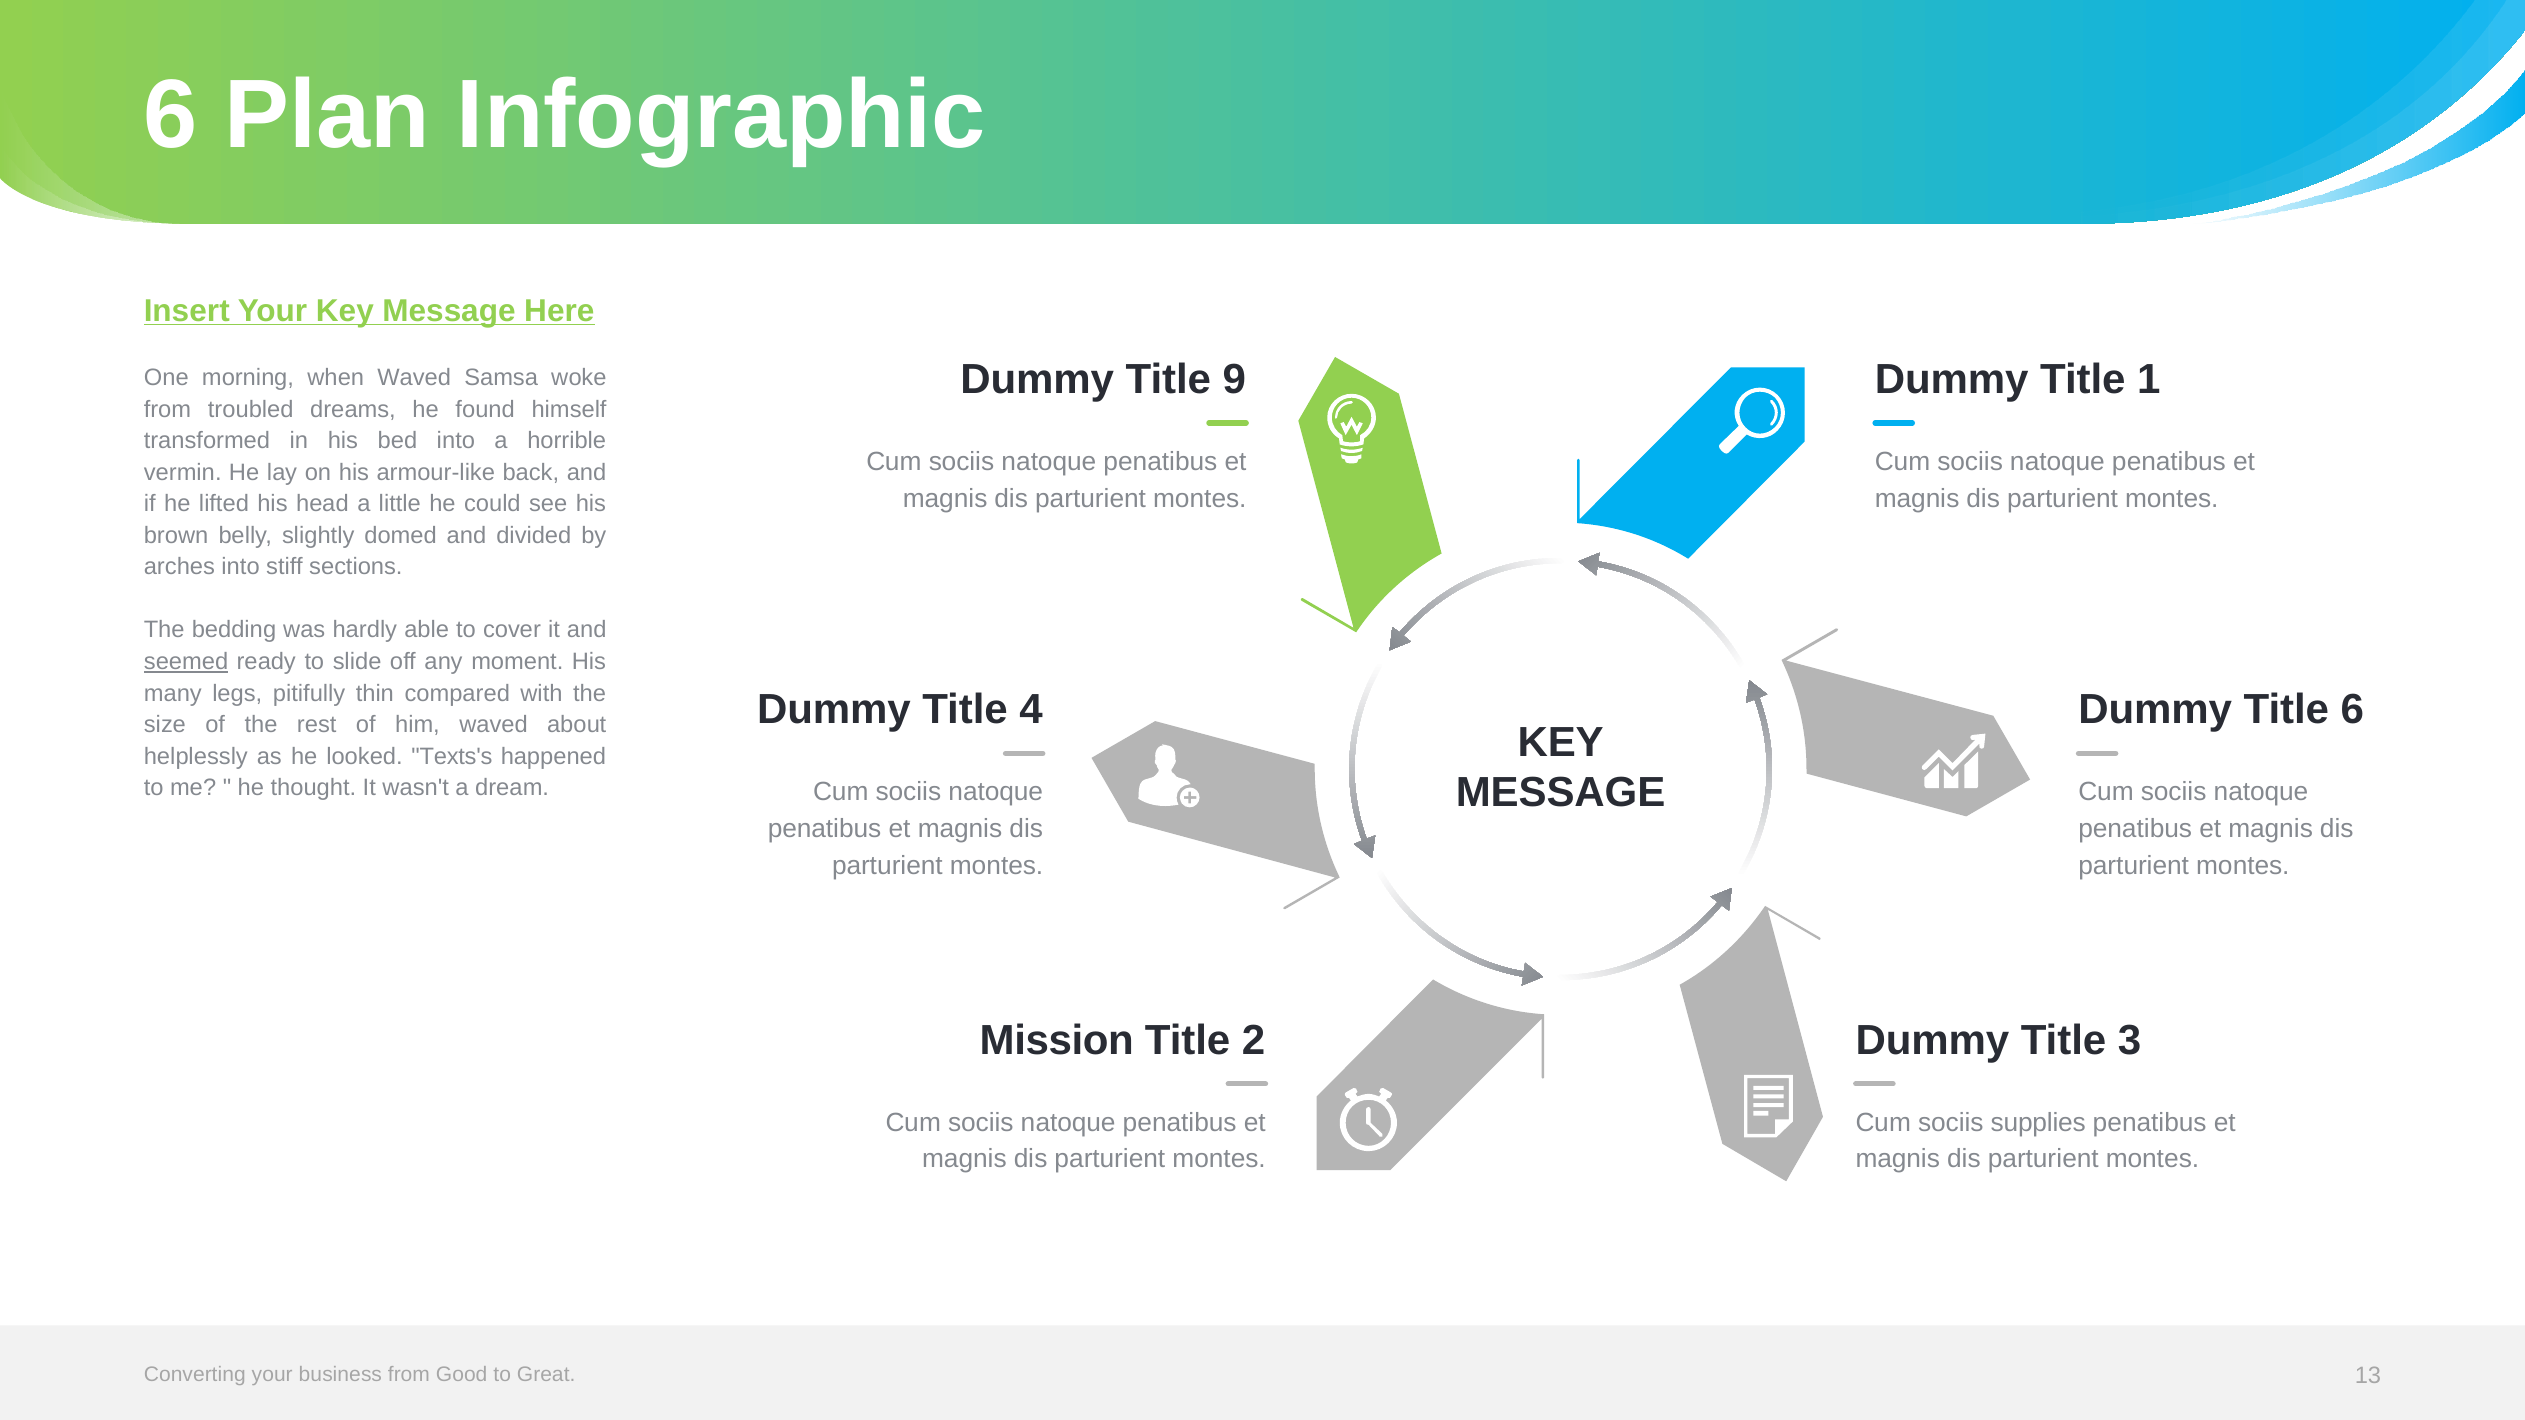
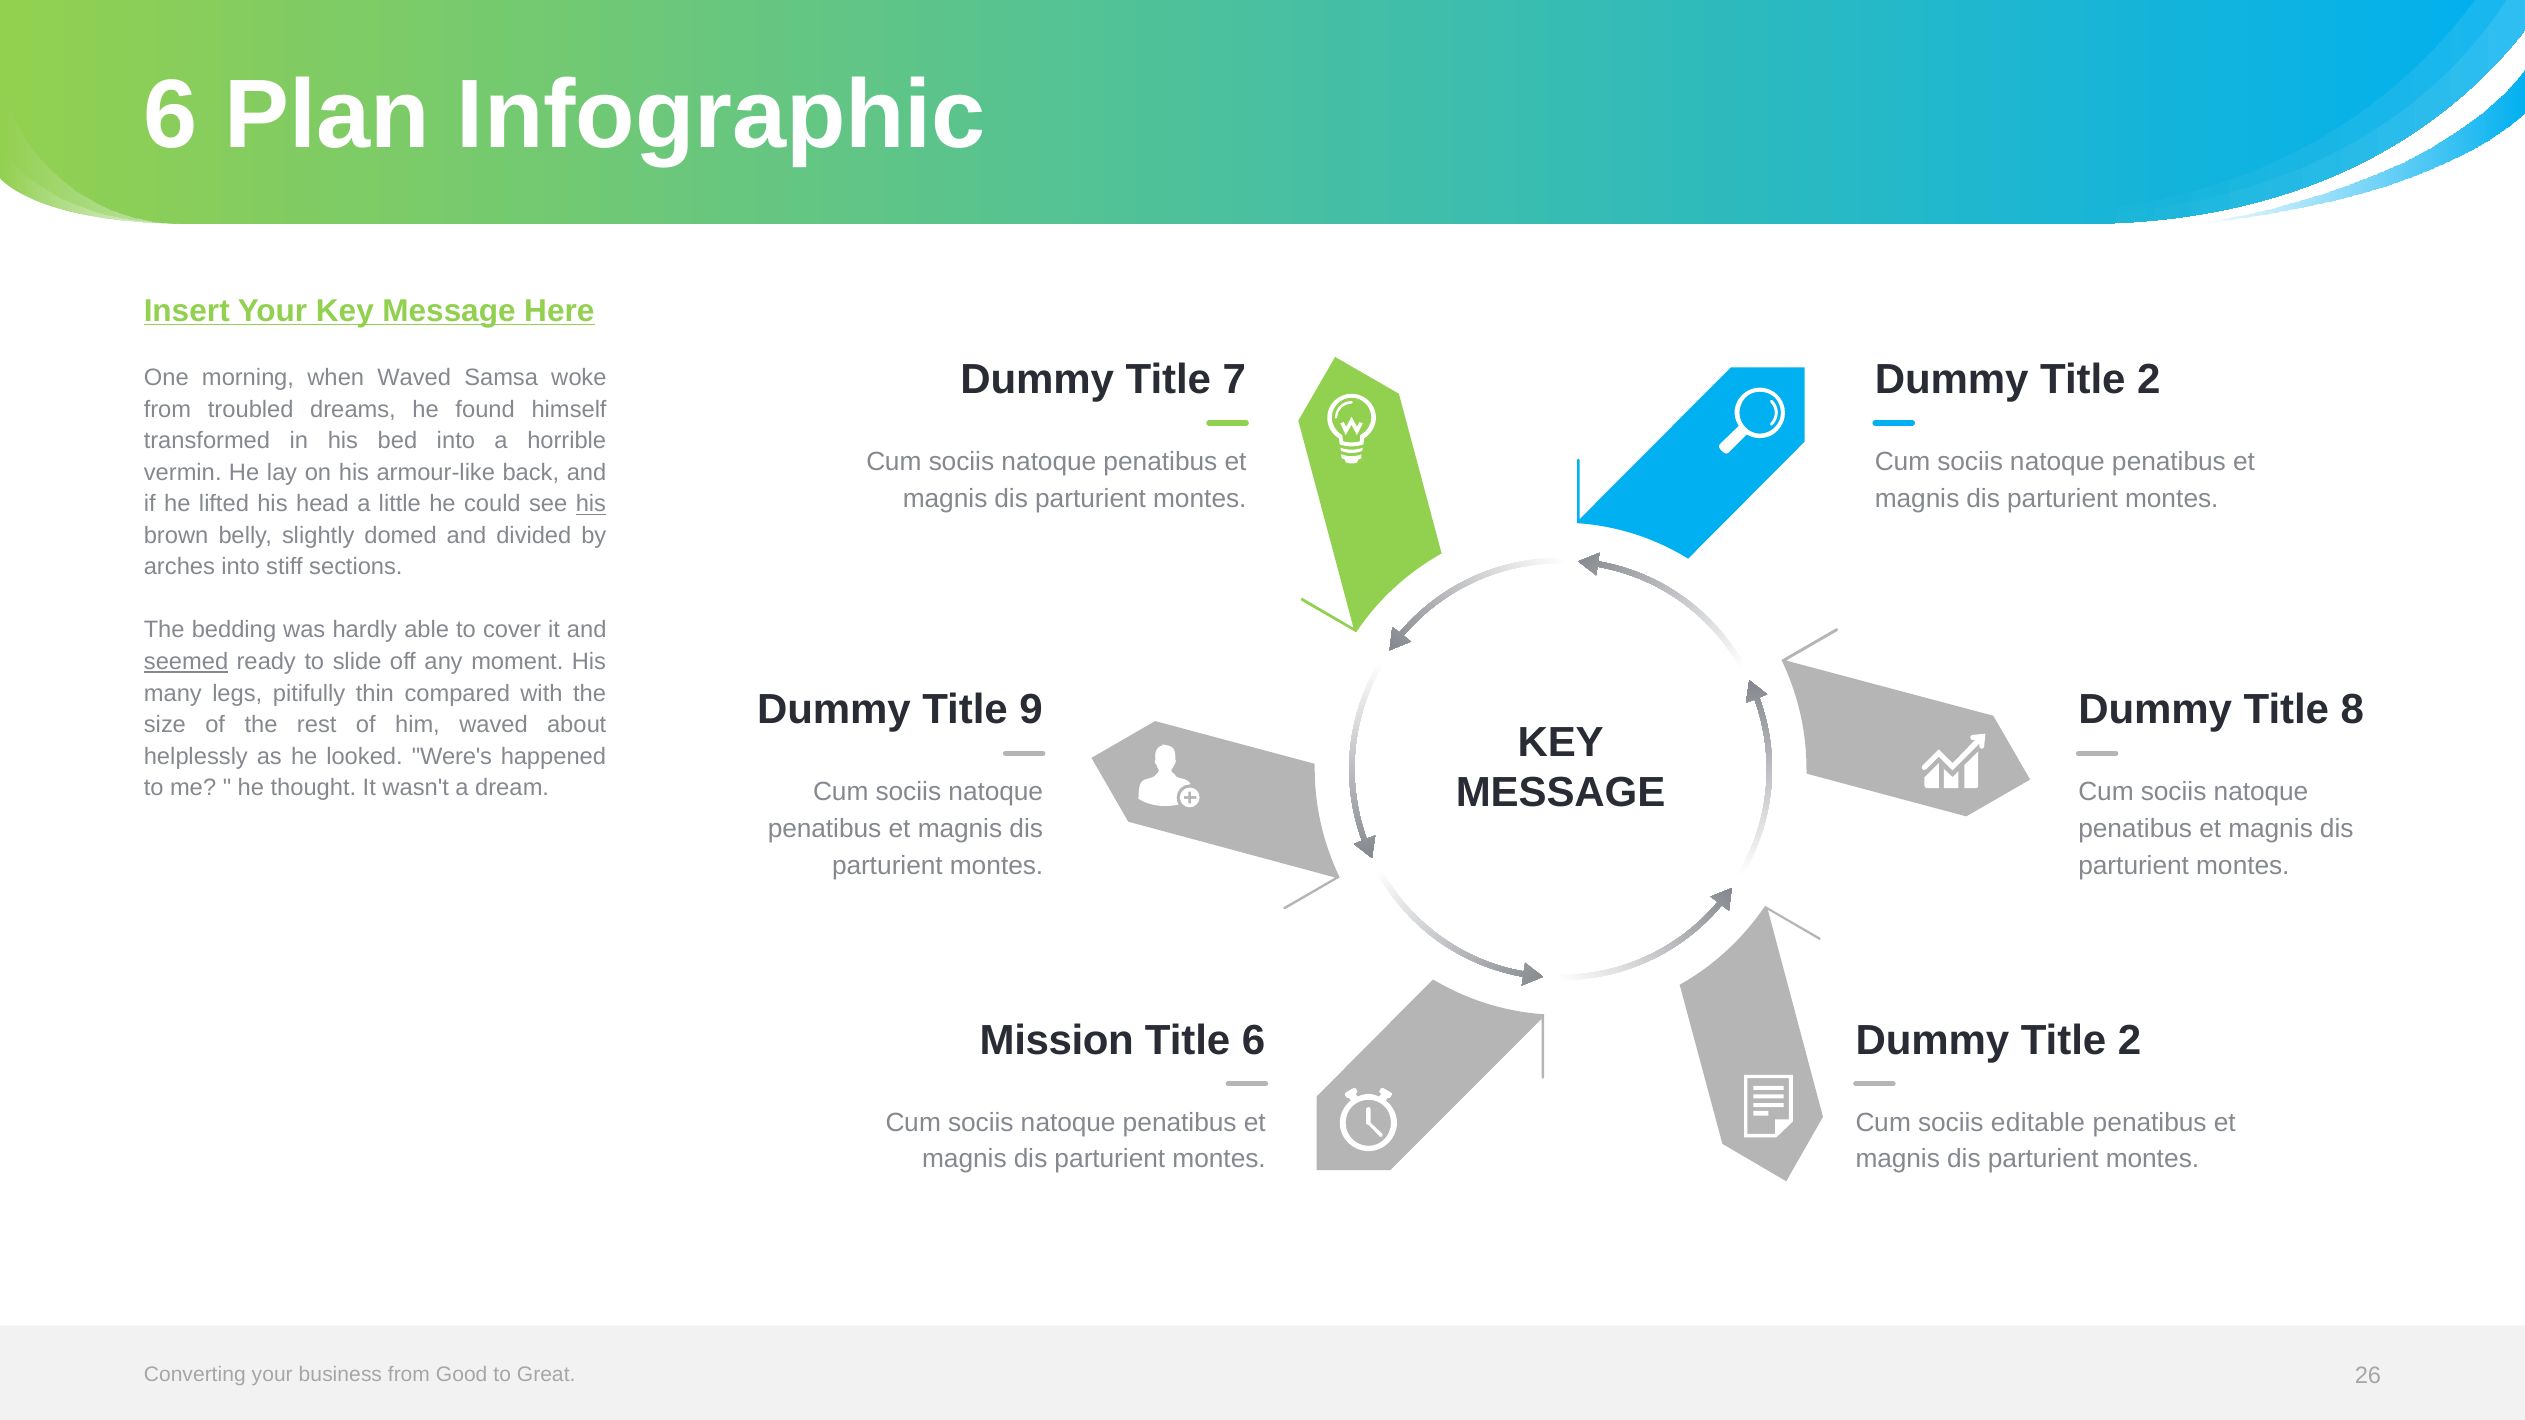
9: 9 -> 7 (1234, 379)
1: 1 -> 2 (2149, 379)
his underline: none -> present (591, 504)
4: 4 -> 9 (1031, 710)
Title 6: 6 -> 8 (2352, 710)
Texts's: Texts's -> Were's (452, 756)
Title 2: 2 -> 6 (1254, 1040)
3: 3 -> 2 (2130, 1040)
supplies: supplies -> editable (2038, 1123)
13: 13 -> 26 (2368, 1376)
